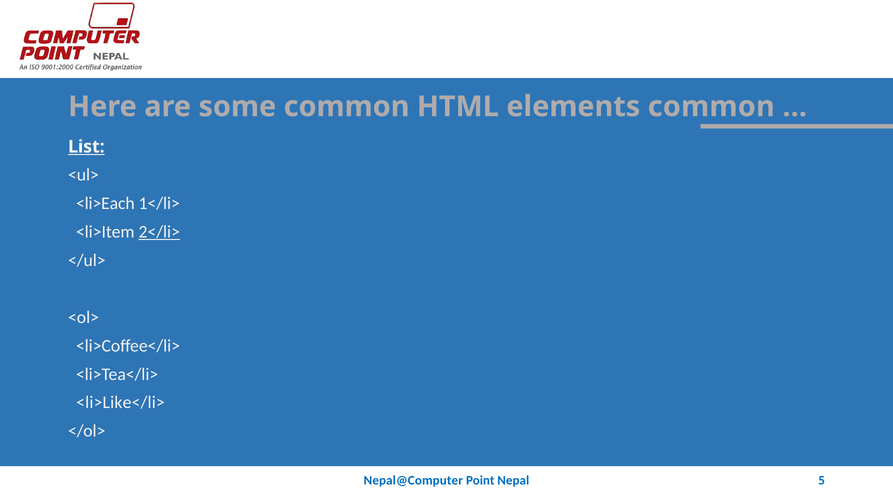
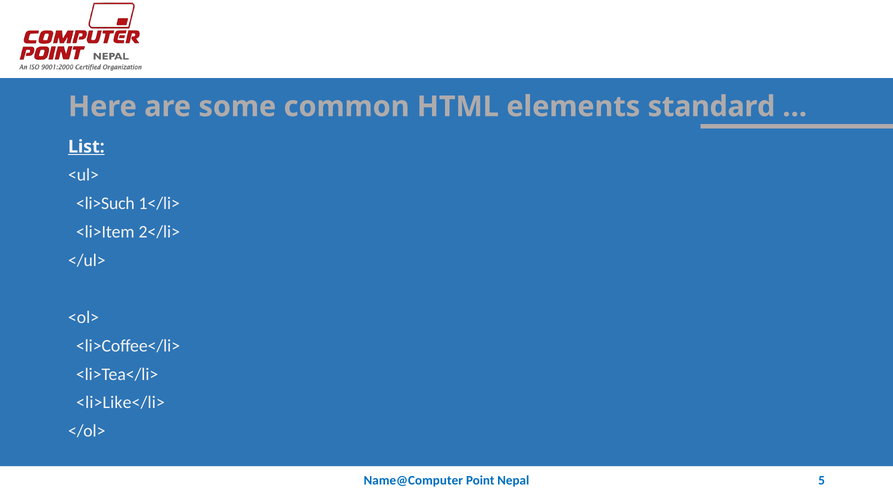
elements common: common -> standard (712, 106)
<li>Each: <li>Each -> <li>Such (105, 203)
2</li> underline: present -> none (159, 232)
Nepal@Computer: Nepal@Computer -> Name@Computer (413, 480)
